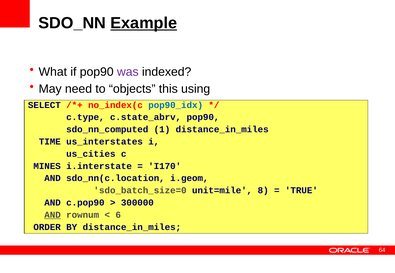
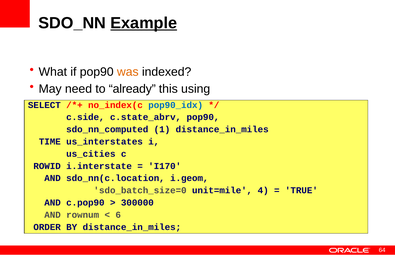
was colour: purple -> orange (128, 72)
objects: objects -> already (132, 89)
c.type: c.type -> c.side (85, 117)
MINES: MINES -> ROWID (47, 166)
8: 8 -> 4 (263, 191)
AND underline: present -> none (53, 215)
